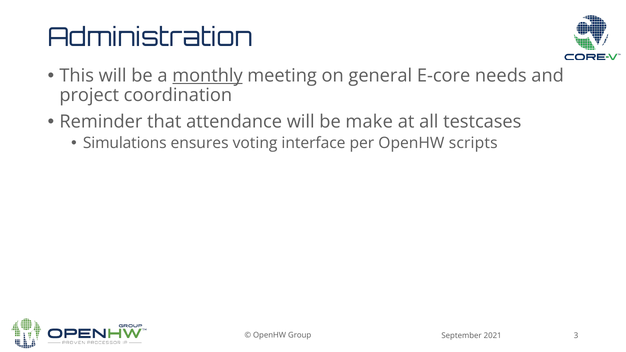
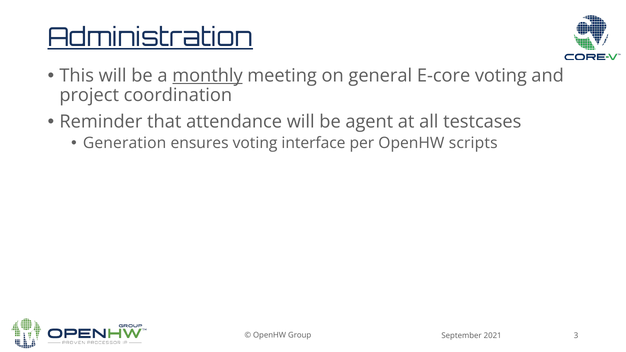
Administration underline: none -> present (150, 38)
E-core needs: needs -> voting (501, 76)
make: make -> agent (369, 122)
Simulations: Simulations -> Generation (125, 143)
